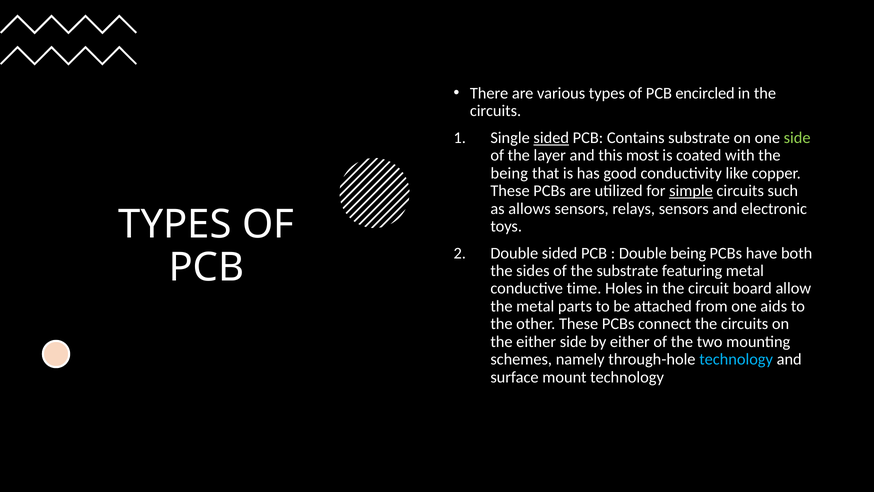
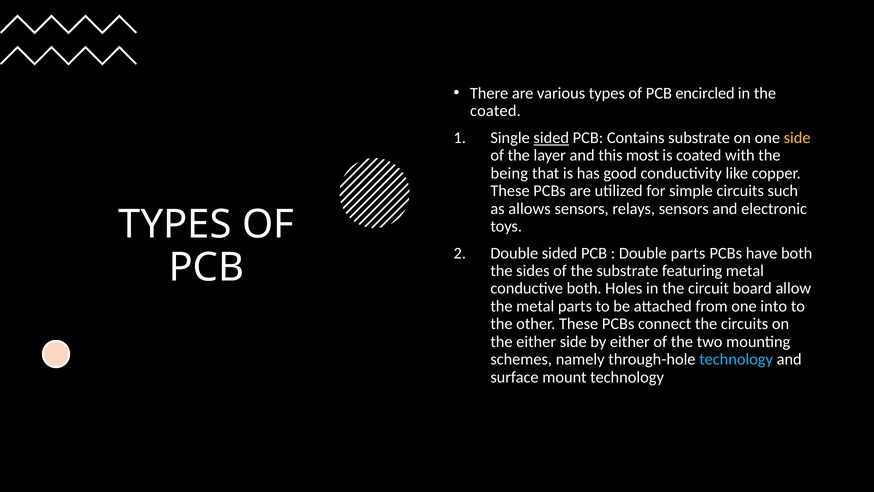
circuits: circuits -> coated (495, 111)
side colour: light green -> yellow (797, 138)
simple underline: present -> none (691, 191)
Double being: being -> parts (688, 253)
conductive time: time -> both (584, 288)
aids: aids -> into (774, 306)
